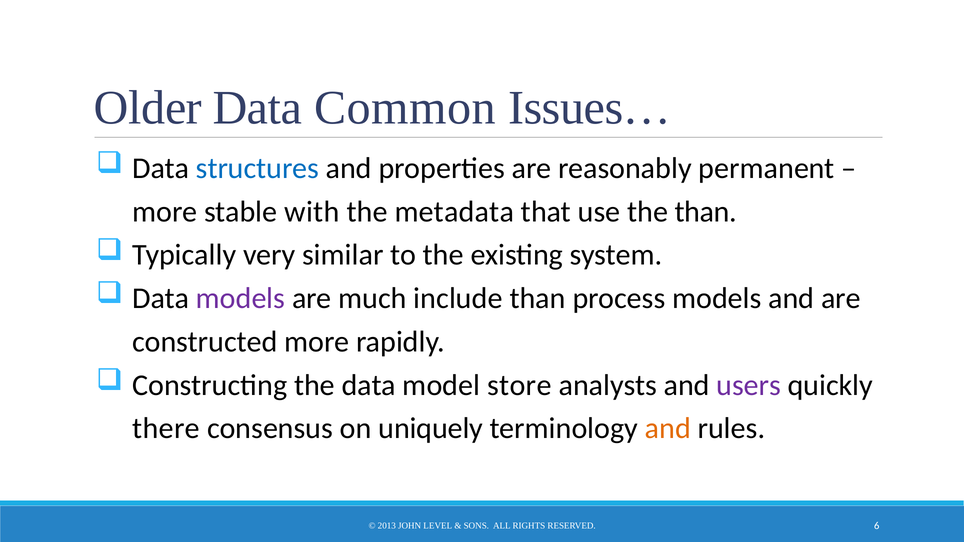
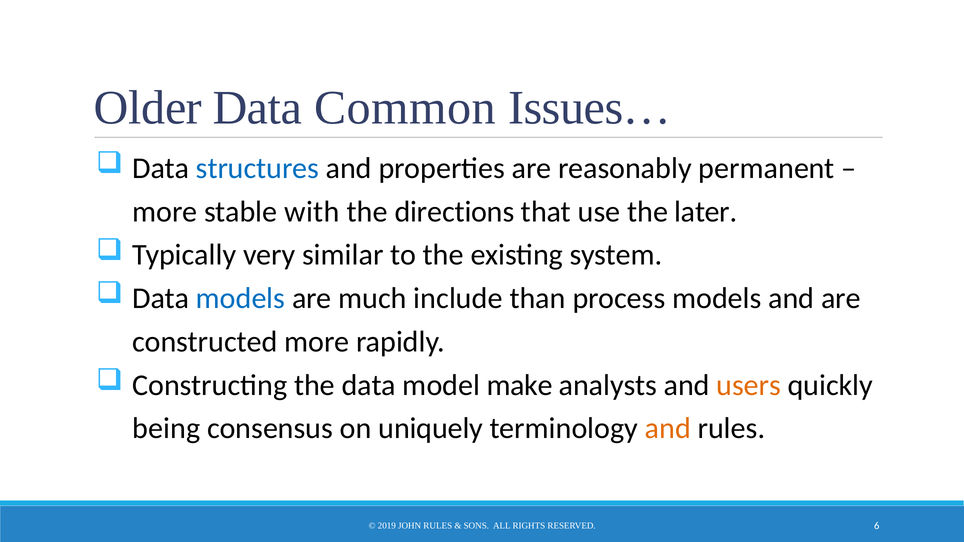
metadata: metadata -> directions (454, 212)
the than: than -> later (706, 212)
models colour: purple -> blue (240, 299)
store: store -> make (520, 385)
users colour: purple -> orange (749, 385)
there: there -> being (166, 429)
2013: 2013 -> 2019 (387, 526)
JOHN LEVEL: LEVEL -> RULES (438, 526)
